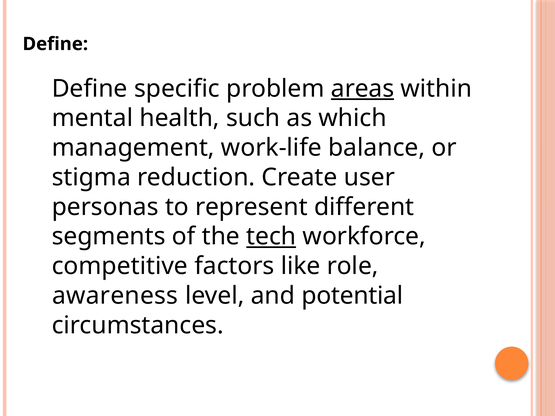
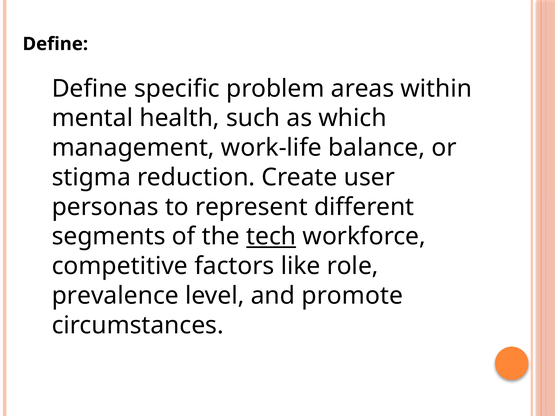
areas underline: present -> none (363, 89)
awareness: awareness -> prevalence (115, 296)
potential: potential -> promote (352, 296)
